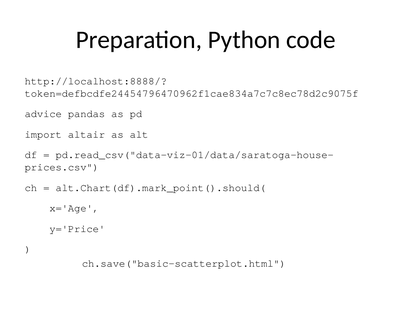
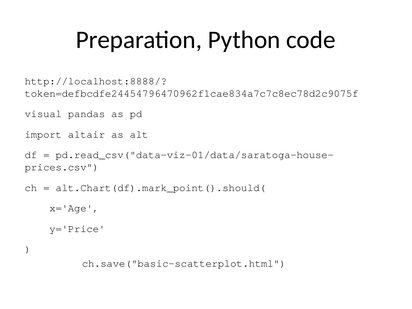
advice: advice -> visual (43, 114)
